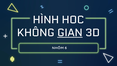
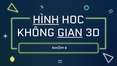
HÌNH underline: none -> present (46, 20)
